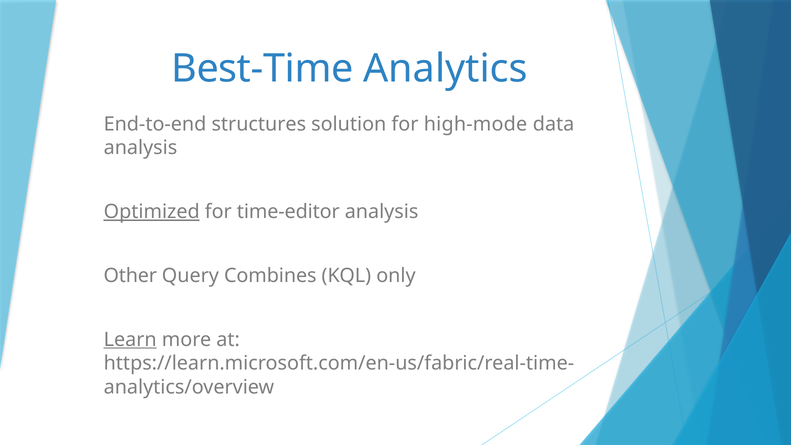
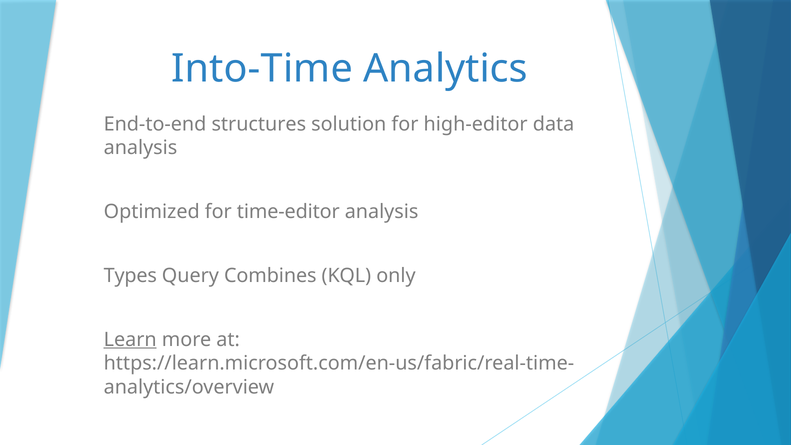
Best-Time: Best-Time -> Into-Time (262, 69)
high-mode: high-mode -> high-editor (476, 124)
Optimized underline: present -> none (152, 212)
Other: Other -> Types (130, 276)
